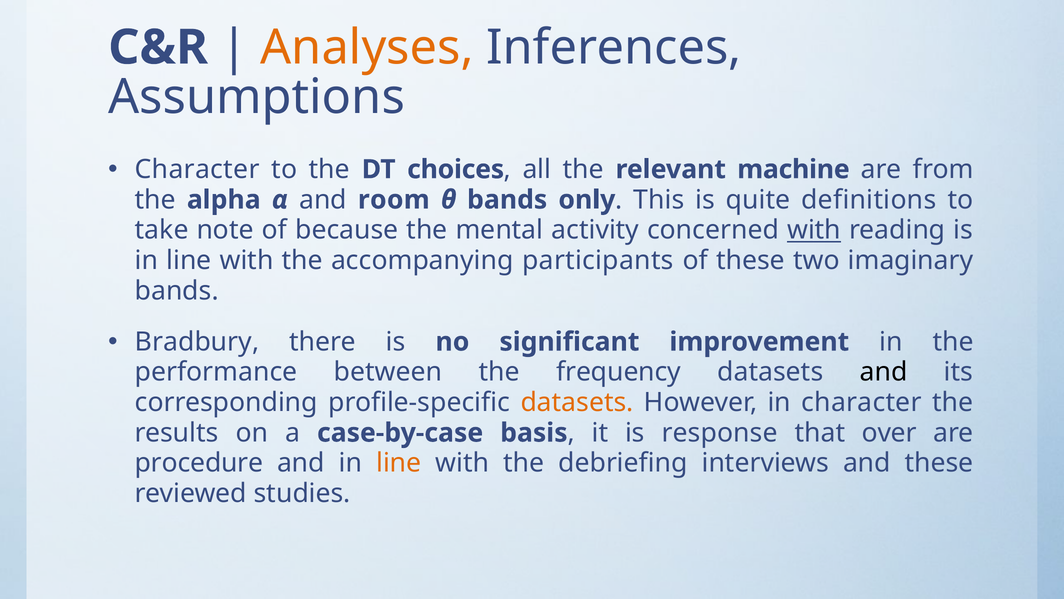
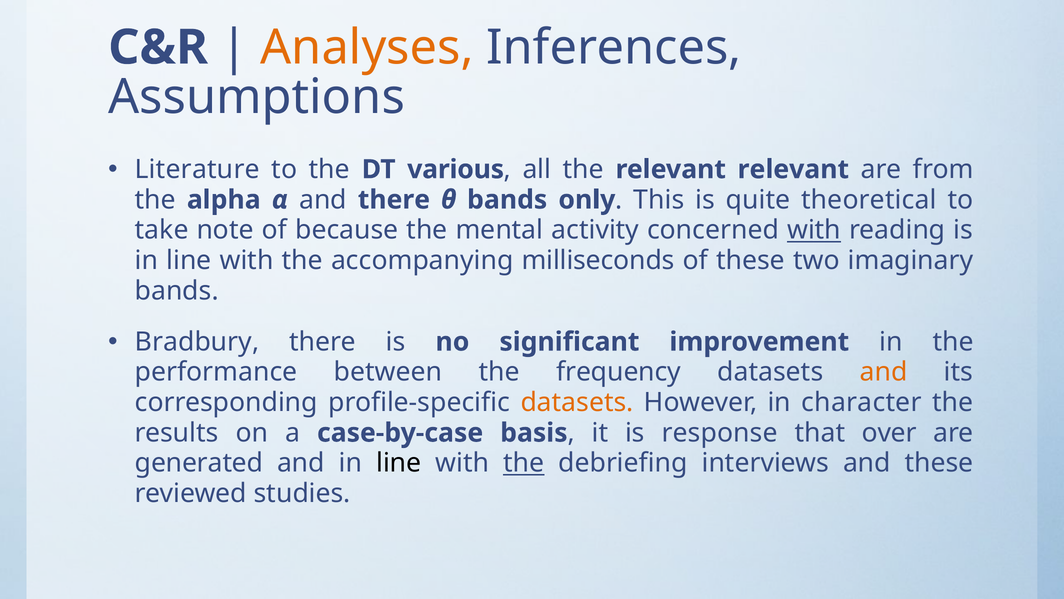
Character: Character -> Literature (197, 169)
choices: choices -> various (456, 169)
relevant machine: machine -> relevant (793, 169)
and room: room -> there (394, 200)
definitions: definitions -> theoretical (869, 200)
participants: participants -> milliseconds (598, 260)
and colour: black -> orange (884, 372)
procedure: procedure -> generated (199, 463)
line colour: orange -> black (399, 463)
the underline: none -> present (524, 463)
